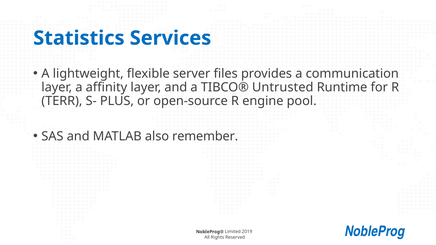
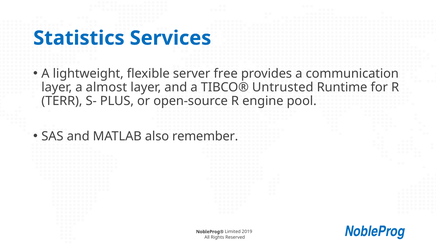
files: files -> free (226, 74)
affinity: affinity -> almost (106, 87)
